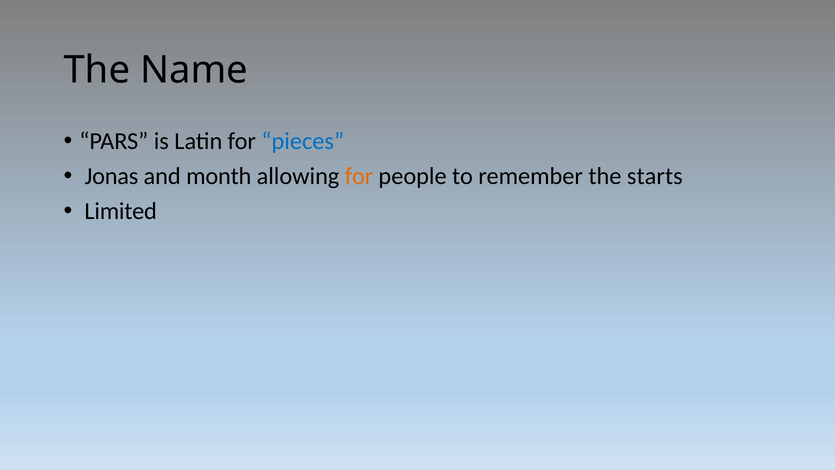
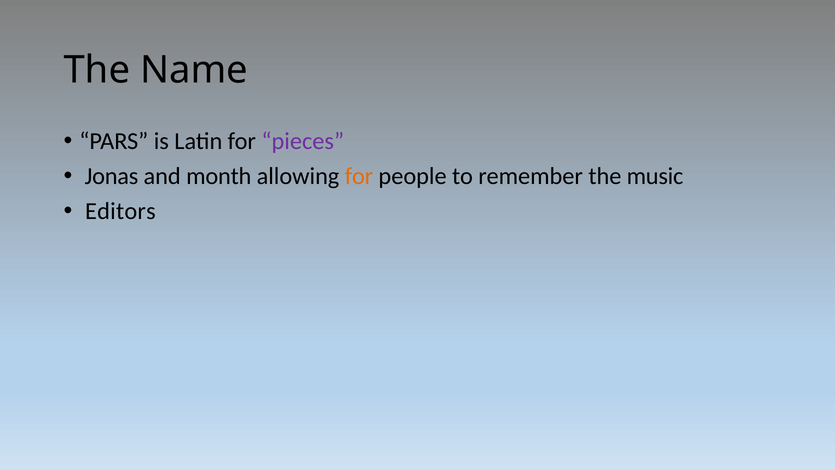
pieces colour: blue -> purple (303, 141)
starts: starts -> music (655, 176)
Limited: Limited -> Editors (120, 211)
